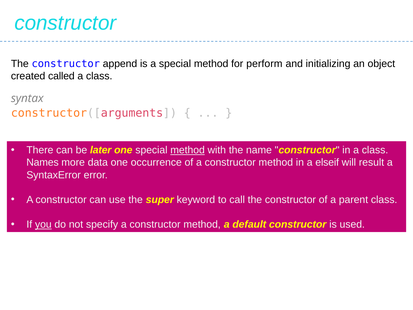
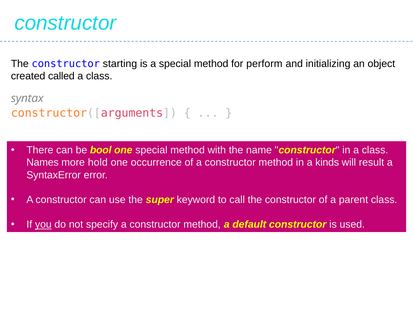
append: append -> starting (120, 64)
later: later -> bool (101, 150)
method underline: present -> none (188, 150)
data: data -> hold (98, 162)
elseif: elseif -> kinds (327, 162)
